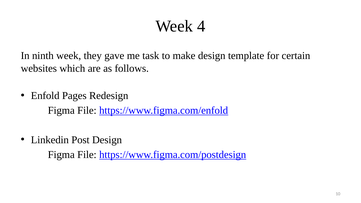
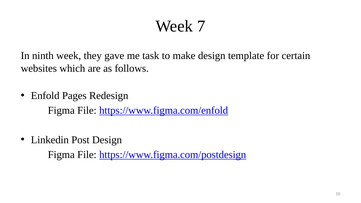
4: 4 -> 7 (201, 26)
